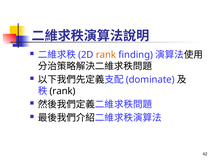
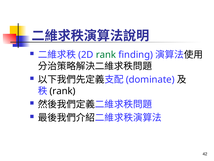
rank colour: orange -> green (106, 55)
